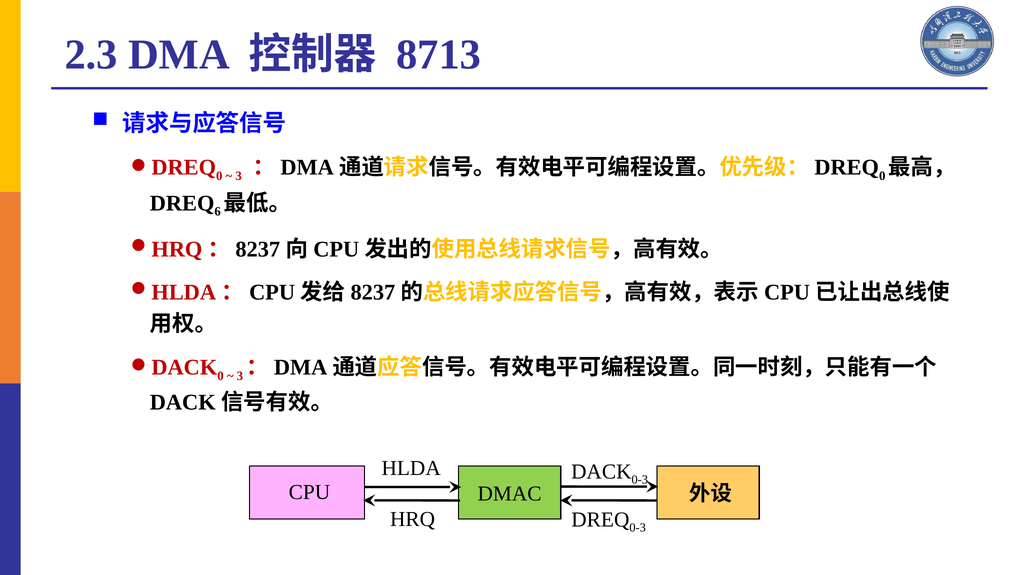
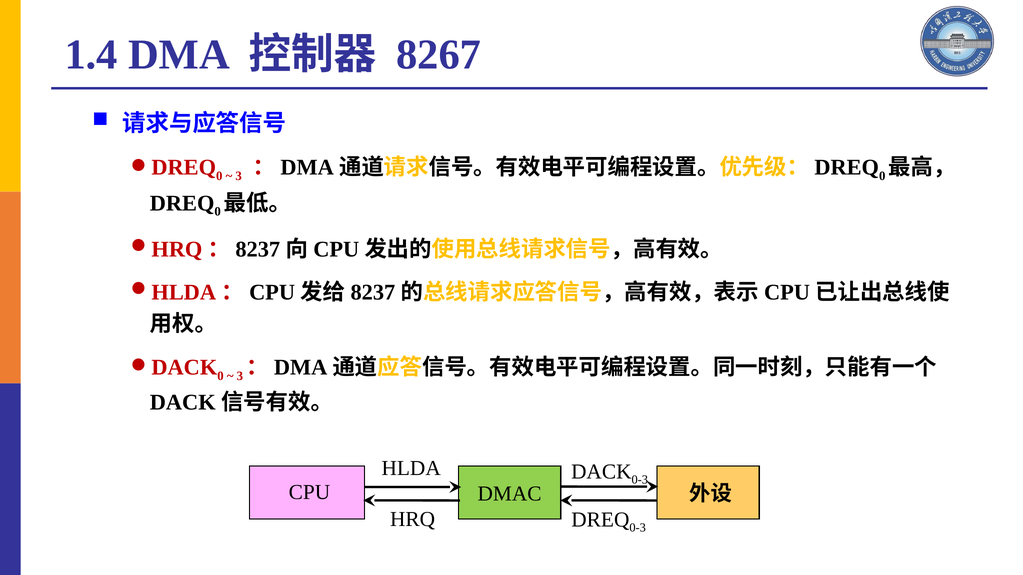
2.3: 2.3 -> 1.4 (91, 55)
8713: 8713 -> 8267 (439, 55)
6: 6 -> 0 (218, 212)
